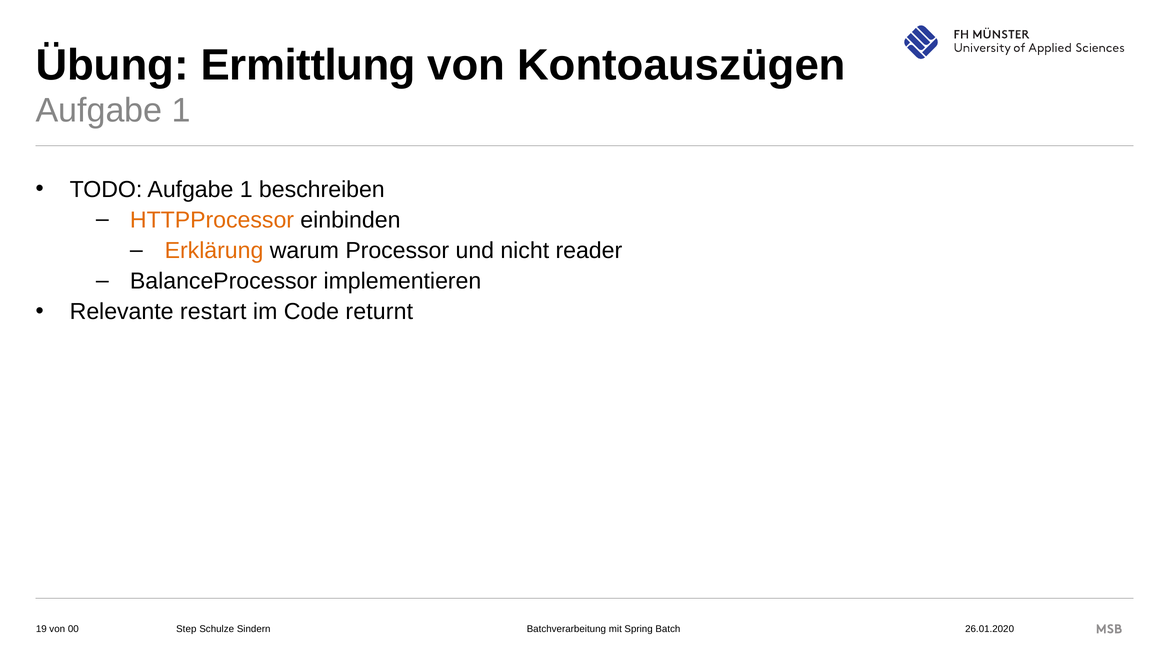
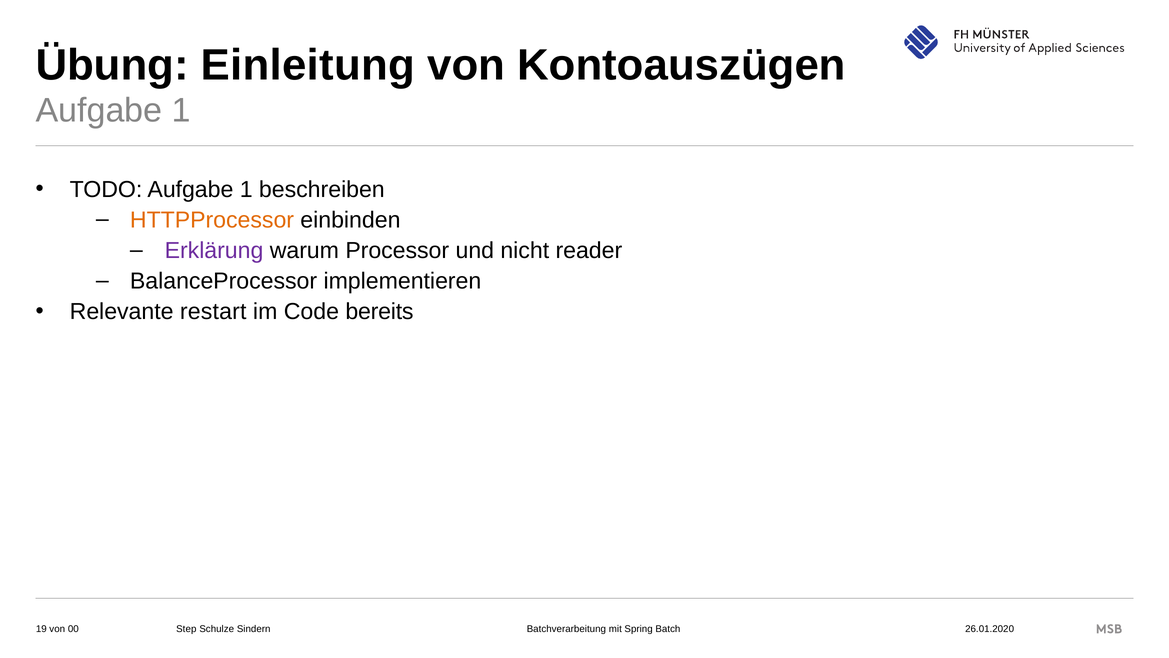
Ermittlung: Ermittlung -> Einleitung (308, 65)
Erklärung colour: orange -> purple (214, 251)
returnt: returnt -> bereits (379, 312)
